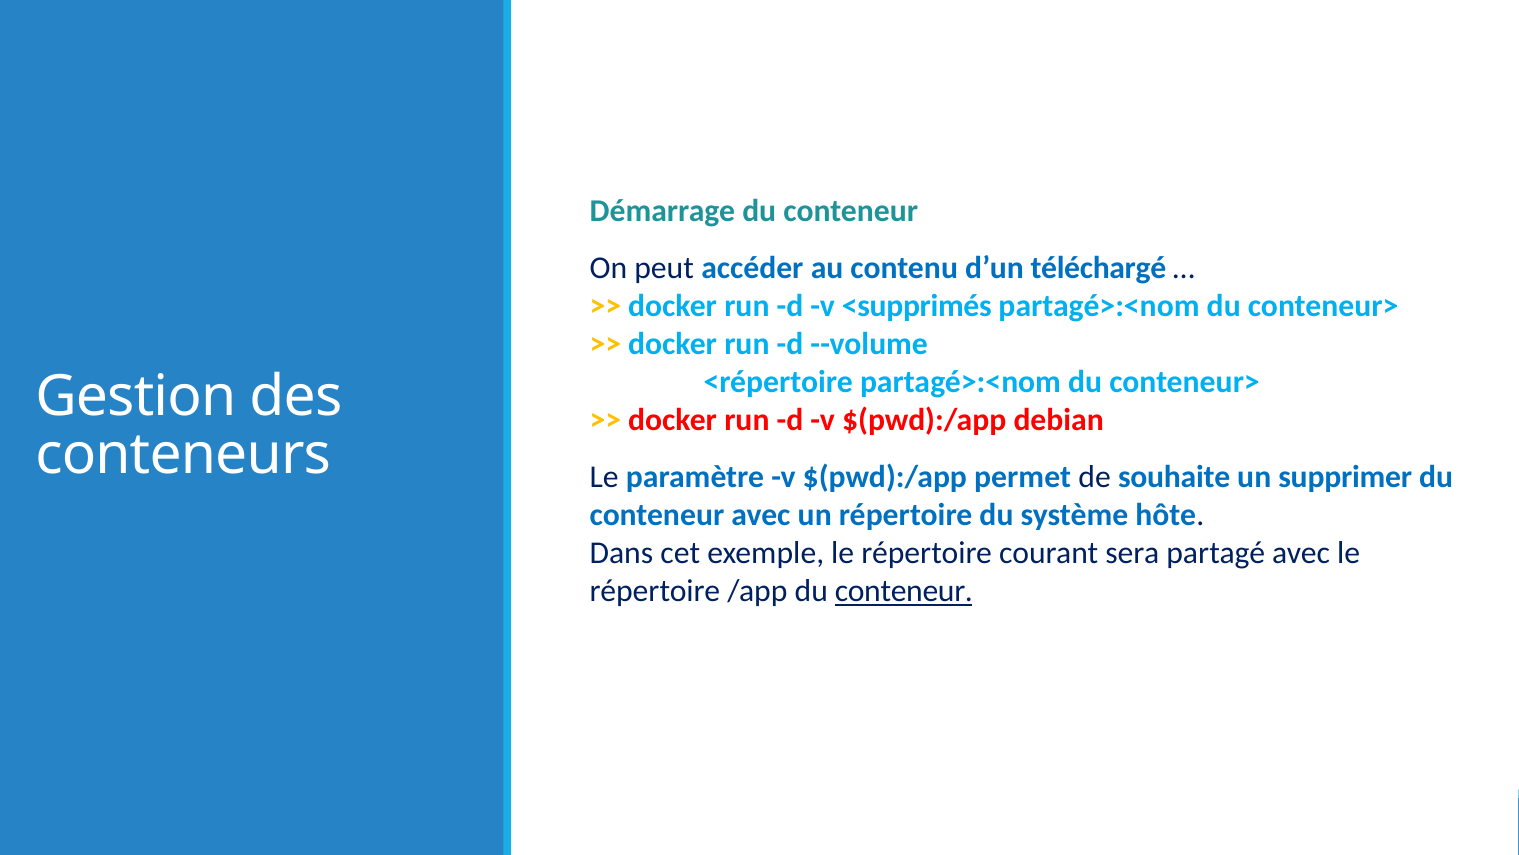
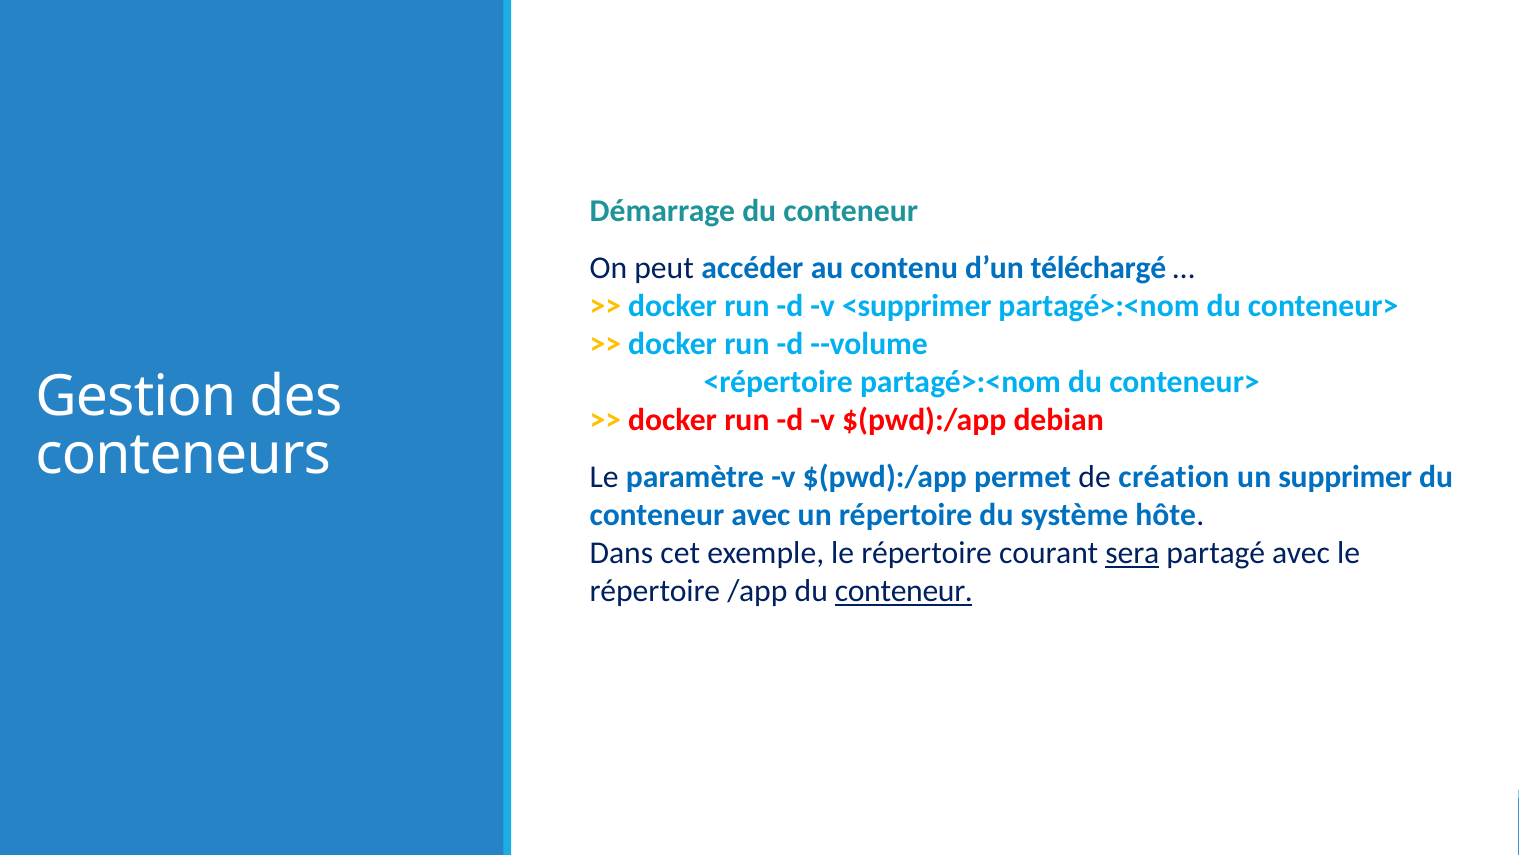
<supprimés: <supprimés -> <supprimer (917, 306)
souhaite: souhaite -> création (1174, 477)
sera underline: none -> present (1132, 553)
